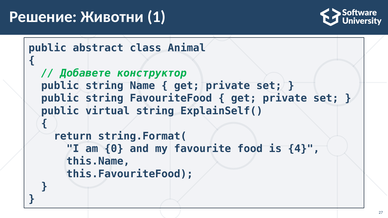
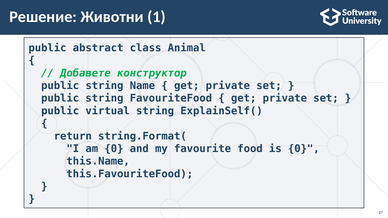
is 4: 4 -> 0 (304, 149)
